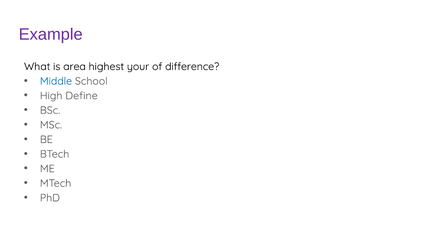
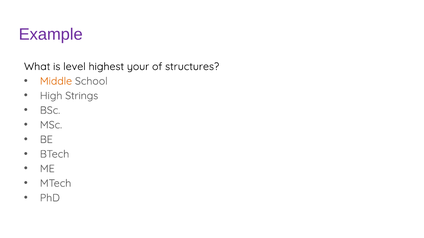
area: area -> level (74, 67)
difference: difference -> structures (192, 67)
Middle colour: blue -> orange (56, 81)
Define: Define -> Strings (82, 96)
